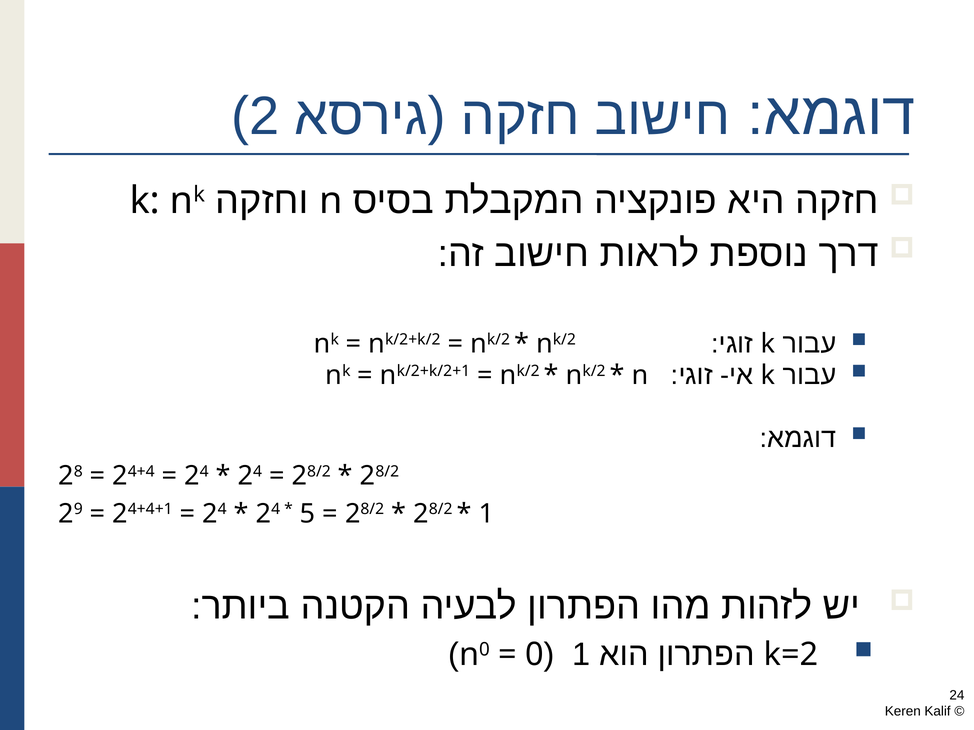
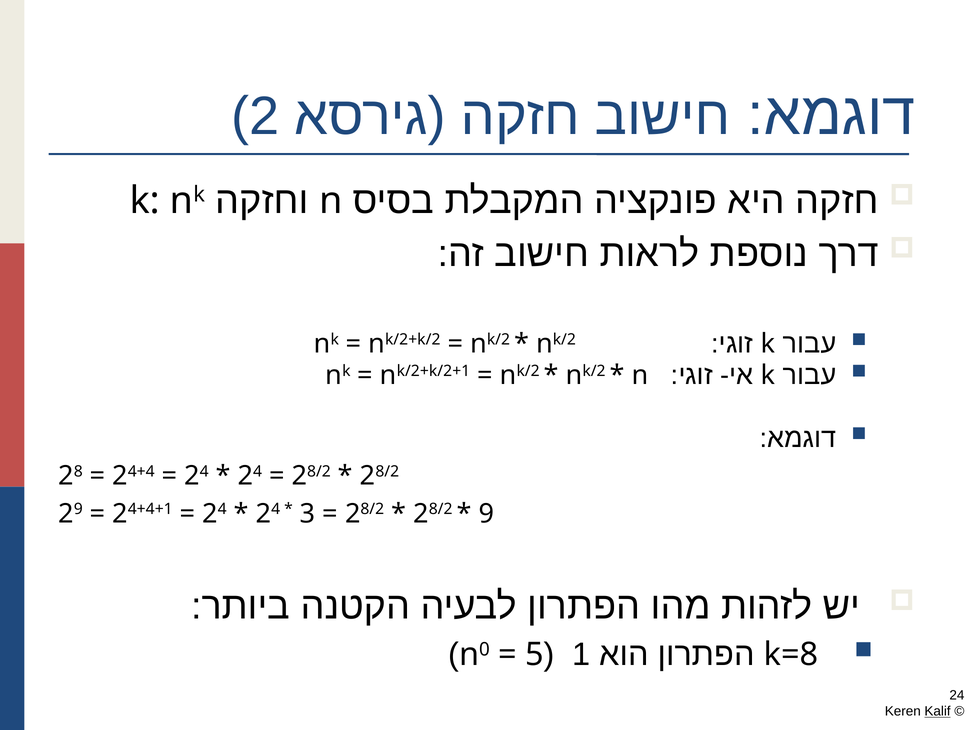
5: 5 -> 3 (308, 514)
1: 1 -> 9 (486, 514)
0: 0 -> 5 (534, 655)
k=2: k=2 -> k=8 (791, 655)
Kalif underline: none -> present (938, 712)
